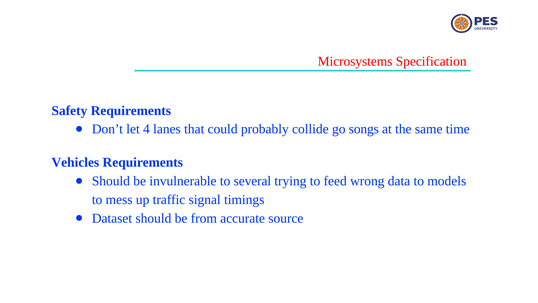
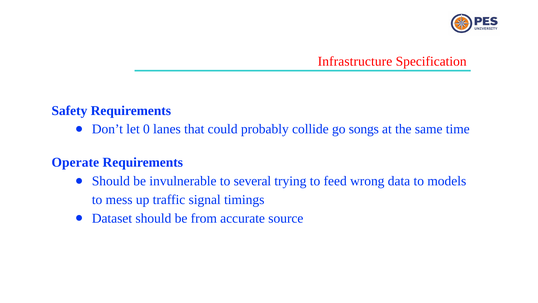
Microsystems: Microsystems -> Infrastructure (355, 61)
4: 4 -> 0 (146, 129)
Vehicles: Vehicles -> Operate (75, 162)
